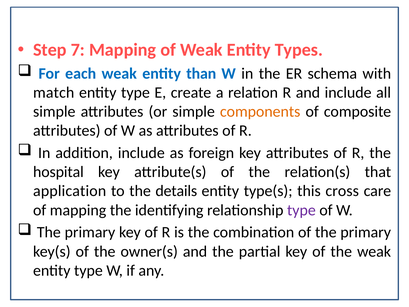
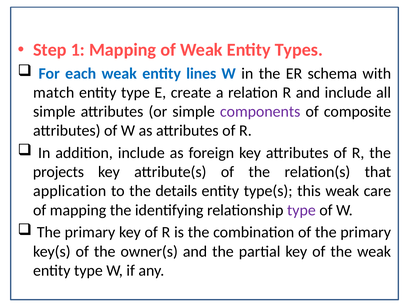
7: 7 -> 1 (78, 50)
than: than -> lines (201, 73)
components colour: orange -> purple (260, 111)
hospital: hospital -> projects (58, 172)
this cross: cross -> weak (342, 191)
